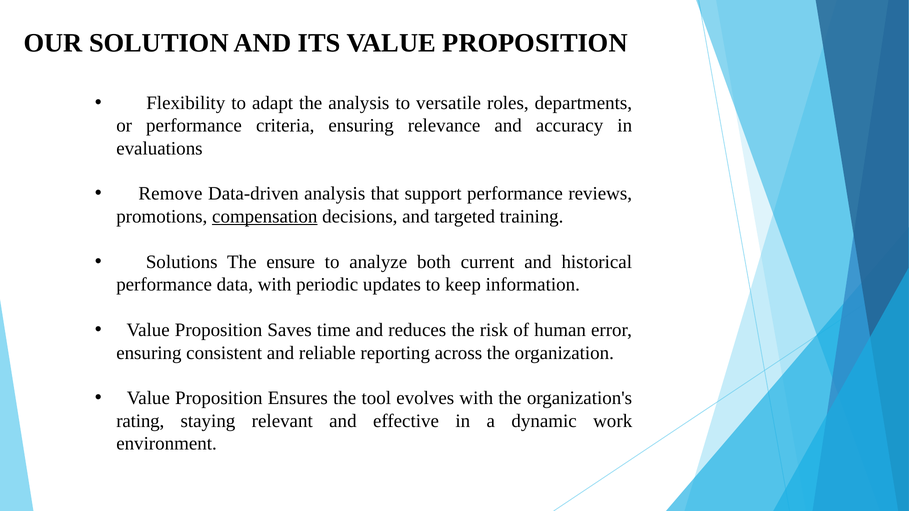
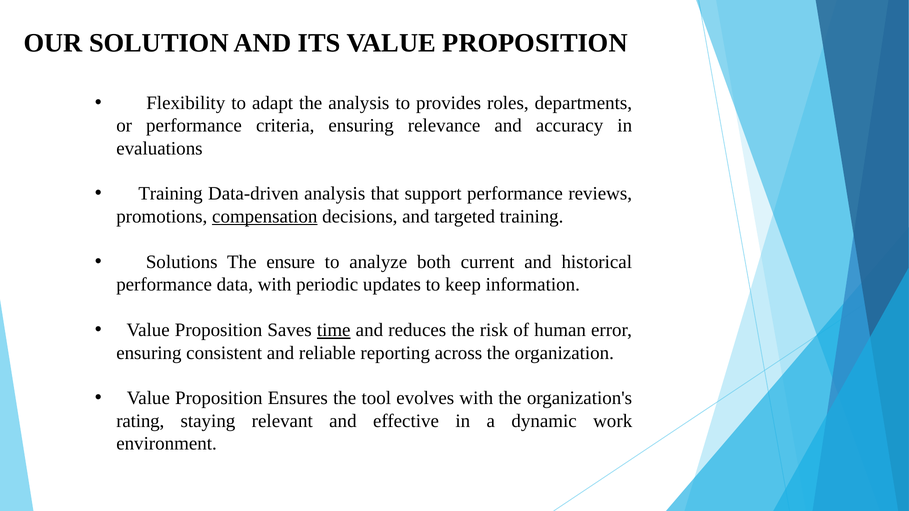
versatile: versatile -> provides (449, 103)
Remove: Remove -> Training (171, 194)
time underline: none -> present (334, 330)
